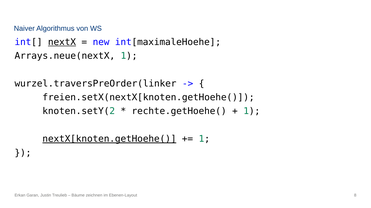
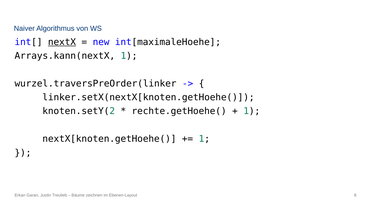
Arrays.neue(nextX: Arrays.neue(nextX -> Arrays.kann(nextX (65, 56)
freien.setX(nextX[knoten.getHoehe(: freien.setX(nextX[knoten.getHoehe( -> linker.setX(nextX[knoten.getHoehe( (148, 98)
nextX[knoten.getHoehe( underline: present -> none (109, 139)
